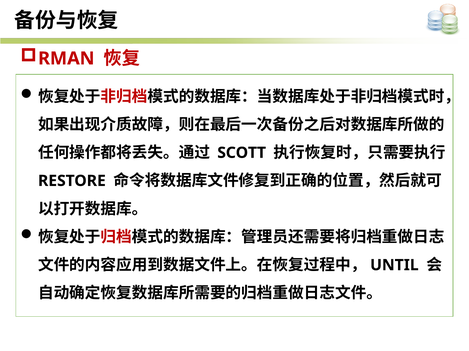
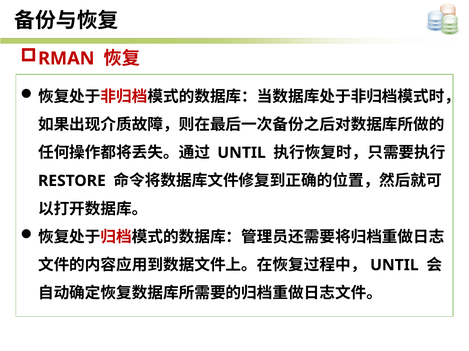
SCOTT: SCOTT -> UNTIL (242, 153)
